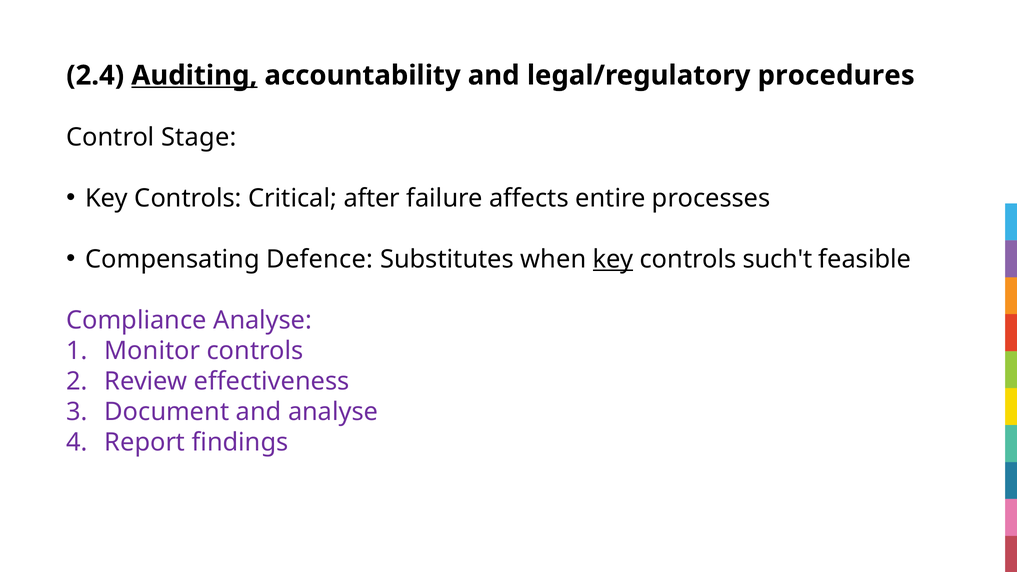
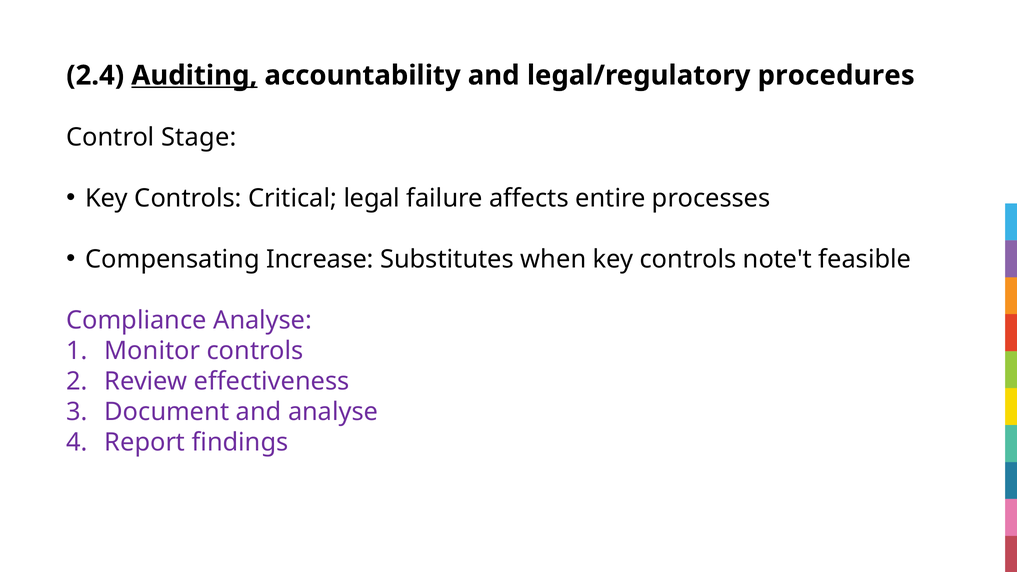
after: after -> legal (372, 198)
Defence: Defence -> Increase (320, 259)
key underline: present -> none (613, 259)
such't: such't -> note't (777, 259)
